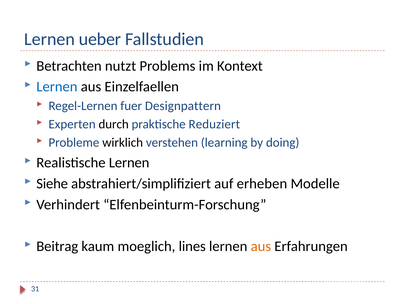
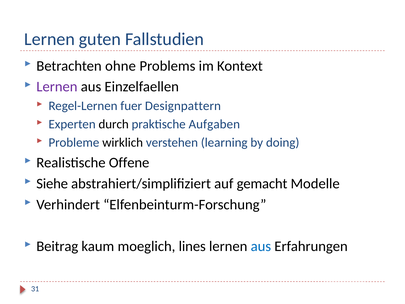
ueber: ueber -> guten (100, 39)
nutzt: nutzt -> ohne (121, 66)
Lernen colour: blue -> purple (57, 87)
Reduziert: Reduziert -> Aufgaben (214, 124)
Realistische Lernen: Lernen -> Offene (129, 163)
erheben: erheben -> gemacht (262, 184)
aus colour: orange -> blue (261, 246)
